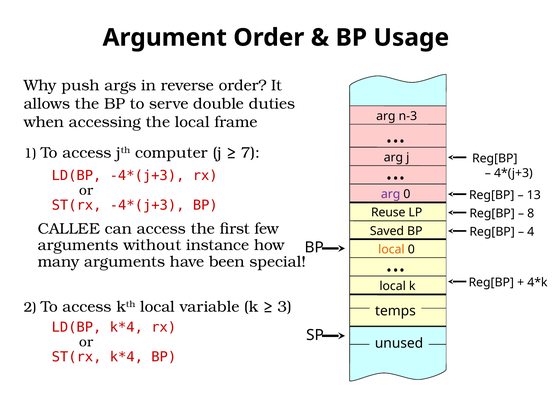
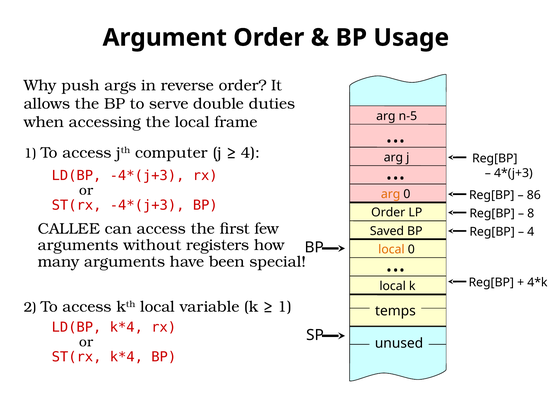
n-3: n-3 -> n-5 (408, 116)
7: 7 -> 4 (250, 153)
arg colour: purple -> orange (391, 194)
13: 13 -> 86 (534, 195)
Reuse: Reuse -> Order (388, 213)
instance: instance -> registers (218, 245)
3: 3 -> 1 (285, 307)
